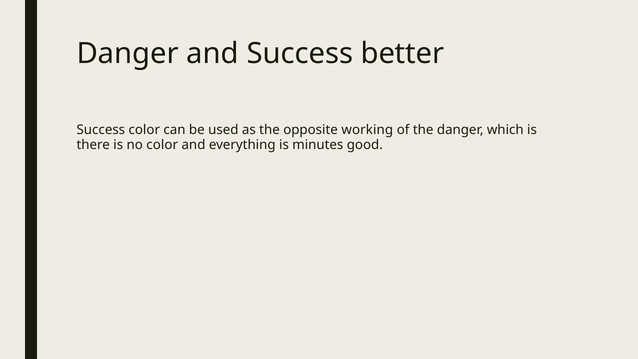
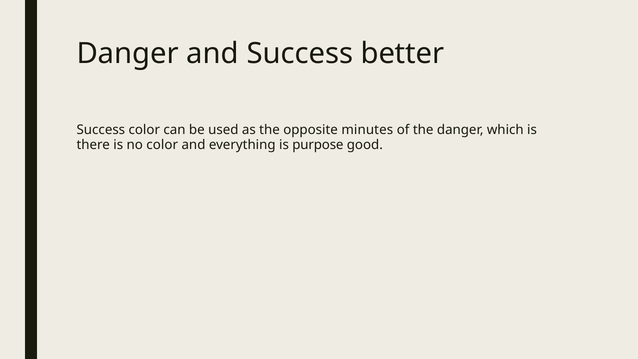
working: working -> minutes (367, 130)
minutes: minutes -> purpose (318, 145)
